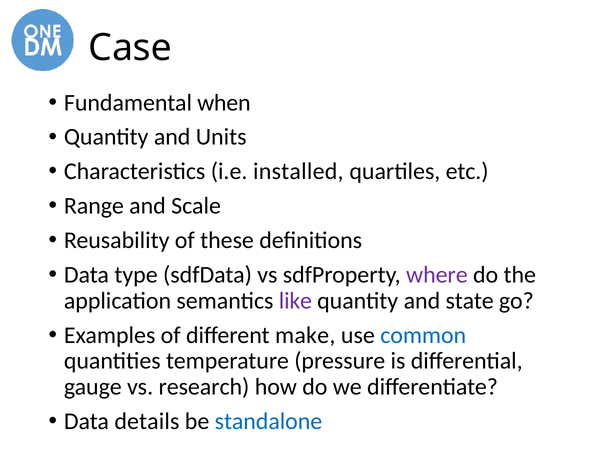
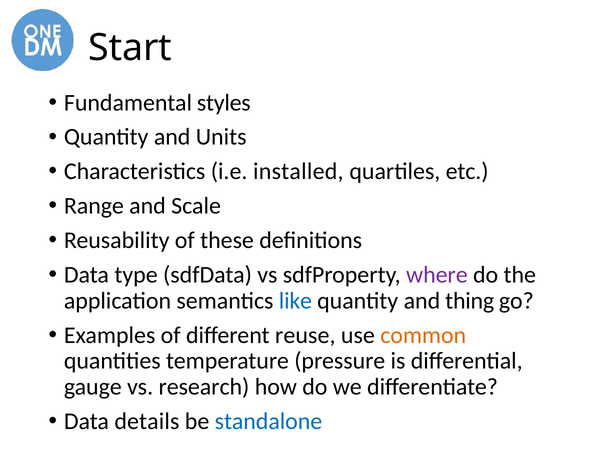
Case: Case -> Start (130, 48)
when: when -> styles (224, 103)
like colour: purple -> blue (295, 301)
state: state -> thing (470, 301)
make: make -> reuse (305, 335)
common colour: blue -> orange (423, 335)
